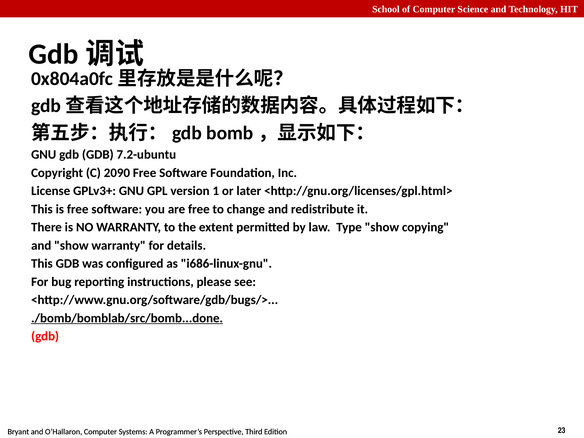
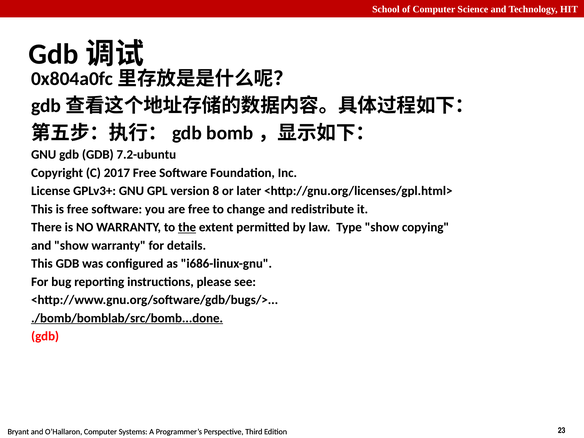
2090: 2090 -> 2017 (117, 173)
1: 1 -> 8 (216, 191)
the underline: none -> present (187, 227)
